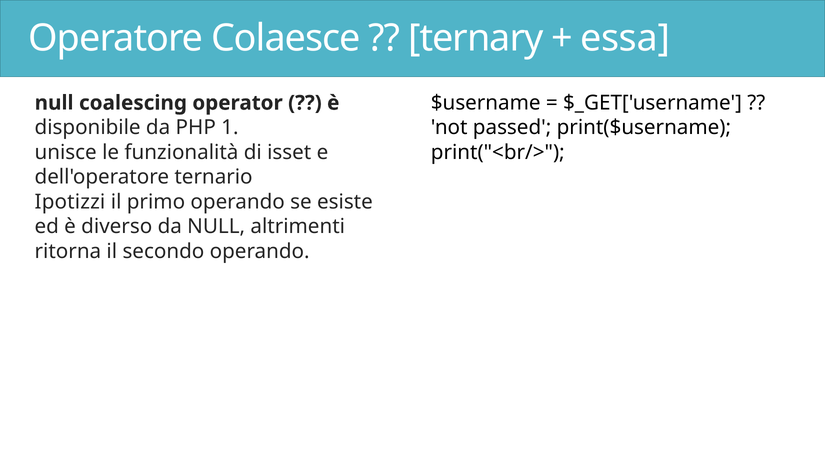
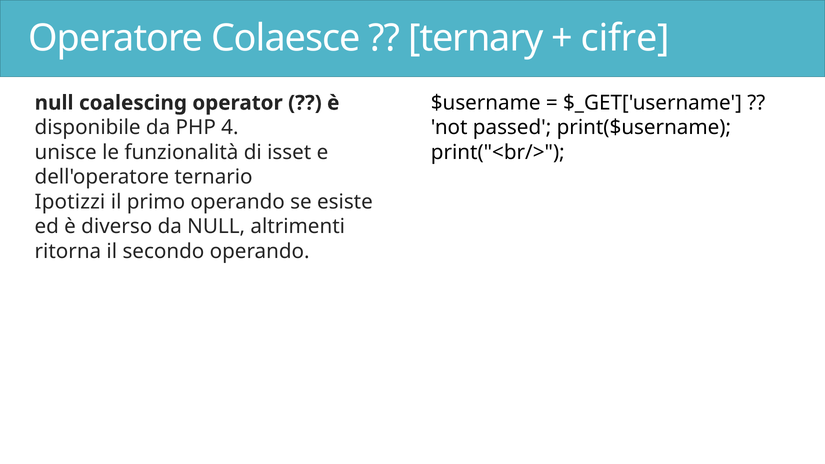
essa: essa -> cifre (625, 38)
1: 1 -> 4 (230, 128)
